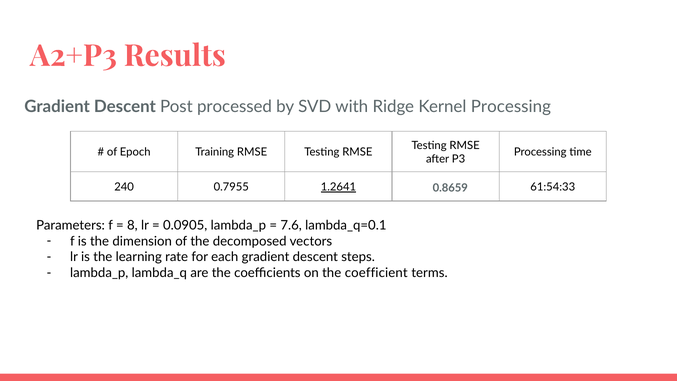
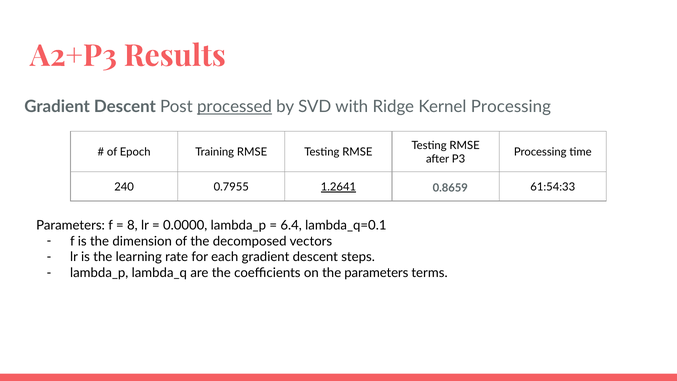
processed underline: none -> present (234, 106)
0.0905: 0.0905 -> 0.0000 (185, 225)
7.6: 7.6 -> 6.4 (291, 225)
the coefficient: coefficient -> parameters (376, 273)
